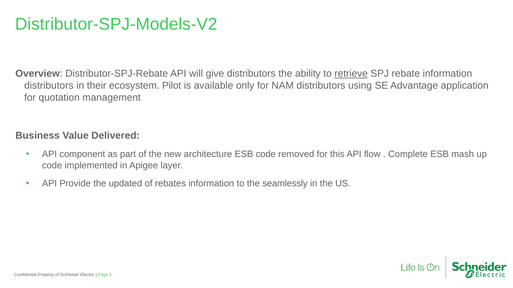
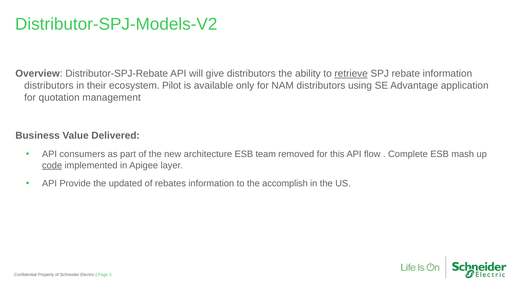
component: component -> consumers (82, 155)
ESB code: code -> team (266, 155)
code underline: none -> present (52, 166)
seamlessly: seamlessly -> accomplish (285, 184)
